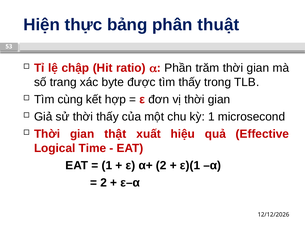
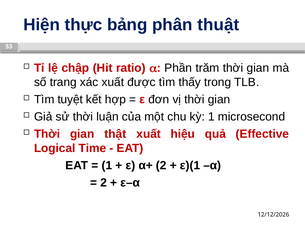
xác byte: byte -> xuất (113, 82)
cùng: cùng -> tuyệt (70, 99)
thời thấy: thấy -> luận (108, 117)
